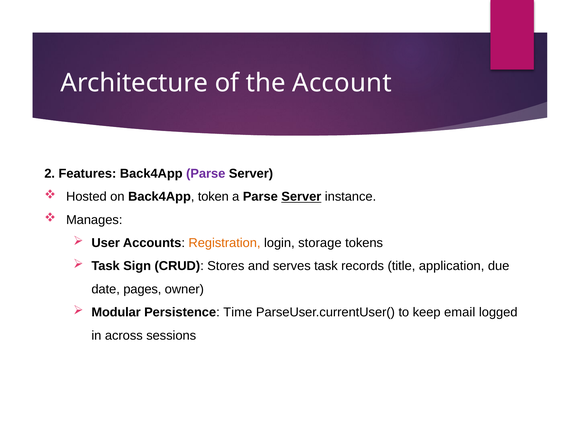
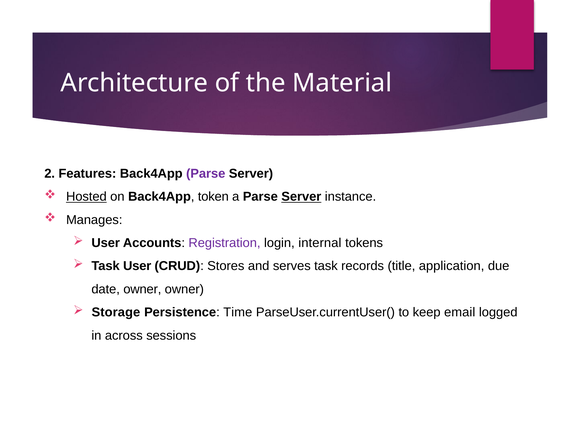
Account: Account -> Material (342, 83)
Hosted underline: none -> present (86, 197)
Registration colour: orange -> purple (224, 243)
storage: storage -> internal (320, 243)
Task Sign: Sign -> User (137, 266)
date pages: pages -> owner (142, 289)
Modular: Modular -> Storage (116, 312)
